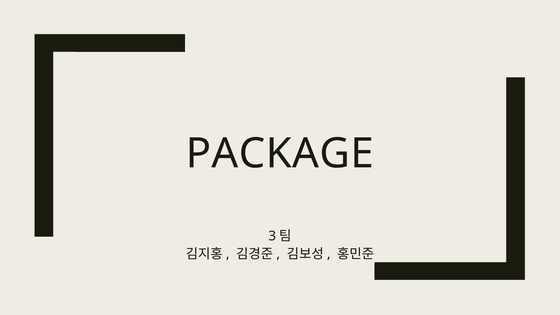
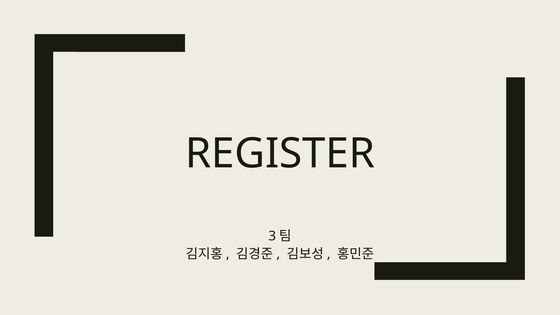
PACKAGE: PACKAGE -> REGISTER (280, 154)
